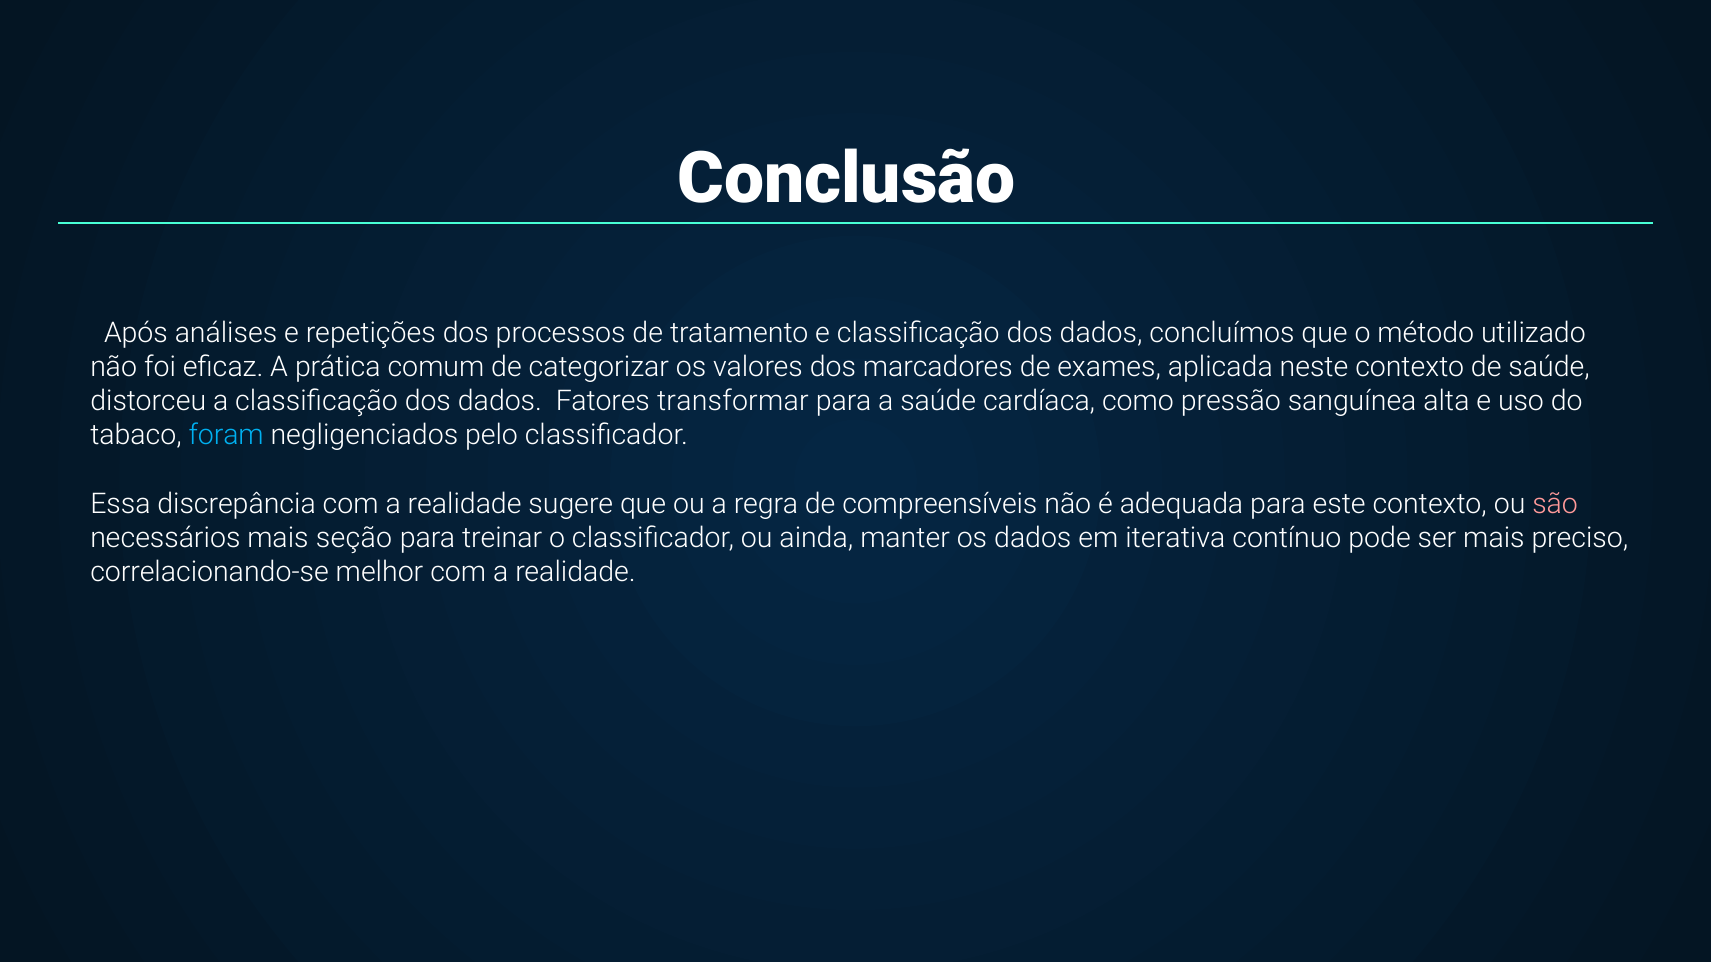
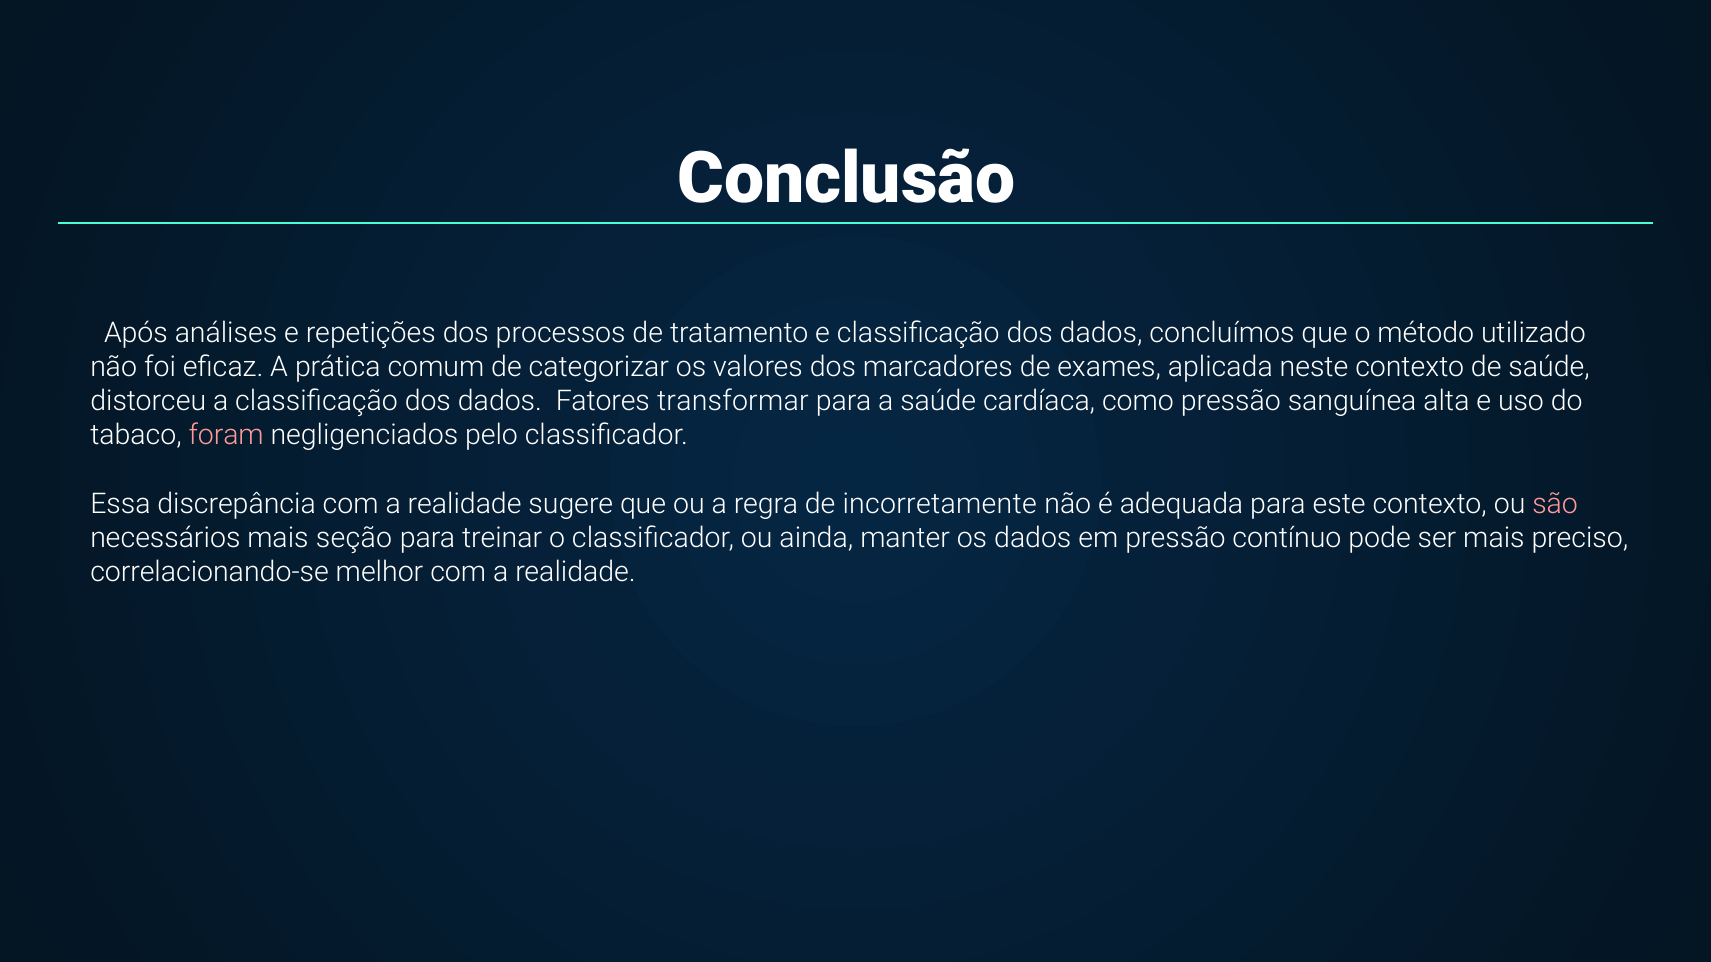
foram colour: light blue -> pink (226, 435)
compreensíveis: compreensíveis -> incorretamente (940, 504)
em iterativa: iterativa -> pressão (1175, 538)
